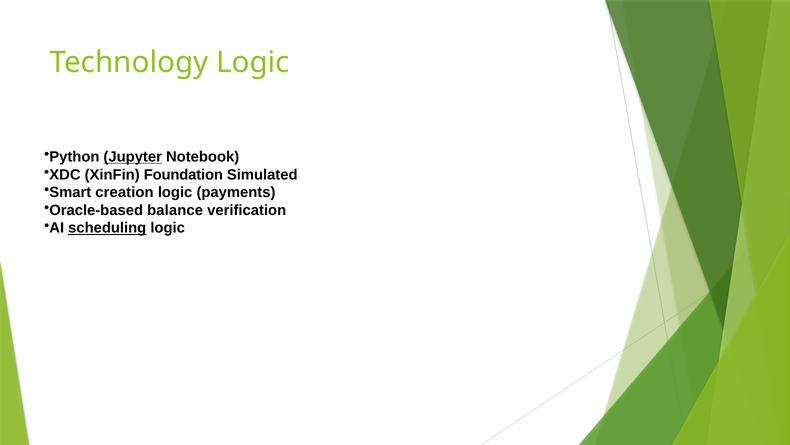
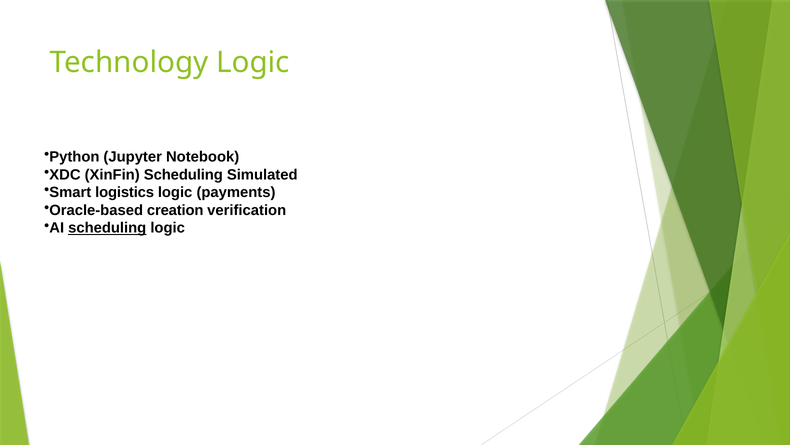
Jupyter underline: present -> none (133, 157)
XinFin Foundation: Foundation -> Scheduling (183, 174)
creation: creation -> logistics (125, 192)
balance: balance -> creation (175, 210)
